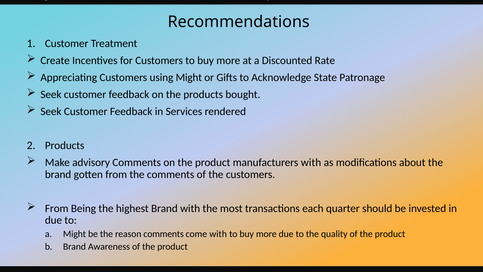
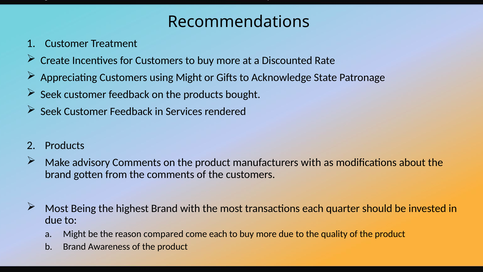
From: From -> Most (57, 208)
reason comments: comments -> compared (163, 234)
come with: with -> each (218, 234)
